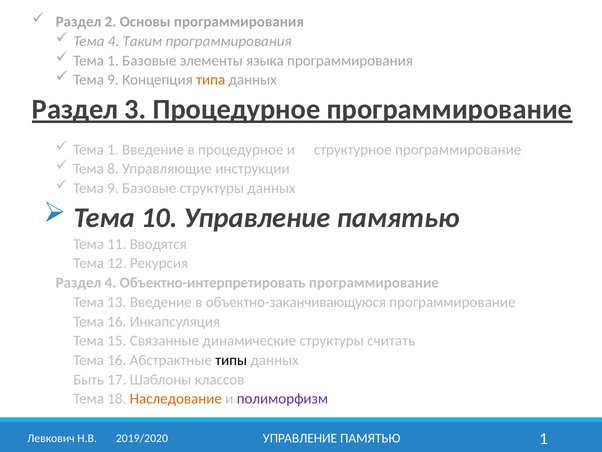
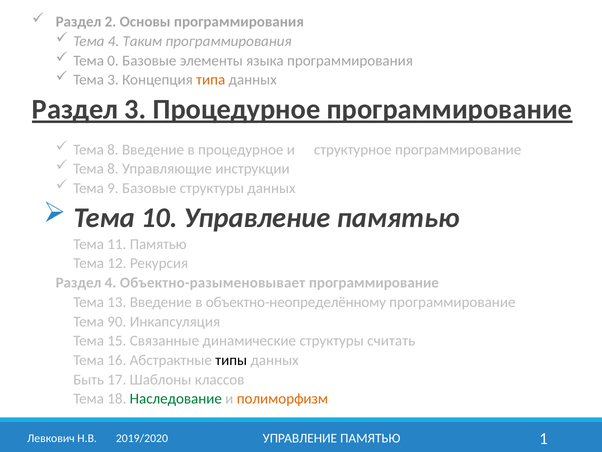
1: 1 -> 0 (113, 61)
9: 9 -> 3 (113, 80)
1: 1 -> 8 (113, 149)
11 Вводятся: Вводятся -> Памятью (158, 244)
Объектно-интерпретировать: Объектно-интерпретировать -> Объектно-разыменовывает (213, 283)
объектно-заканчивающуюся: объектно-заканчивающуюся -> объектно-неопределённому (296, 302)
16: 16 -> 90 (117, 321)
Наследование colour: orange -> green (176, 398)
полиморфизм colour: purple -> orange (282, 398)
